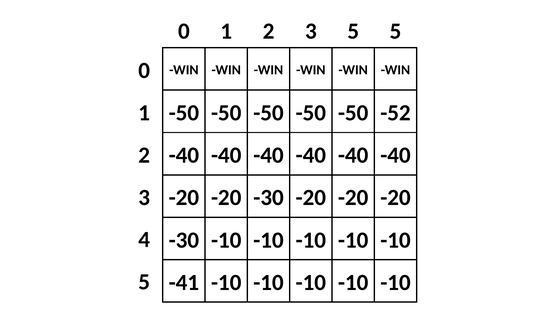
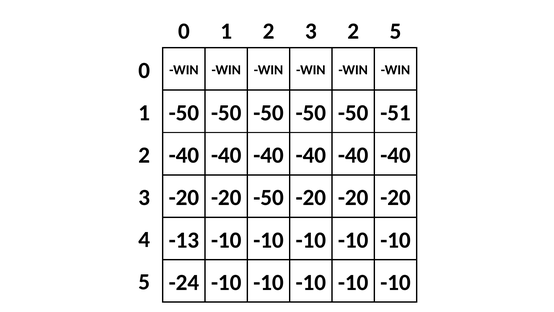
3 5: 5 -> 2 (353, 31)
-52: -52 -> -51 (395, 113)
-30: -30 -> -50 (269, 197)
-30: -30 -> -13 (184, 240)
-41: -41 -> -24 (184, 282)
